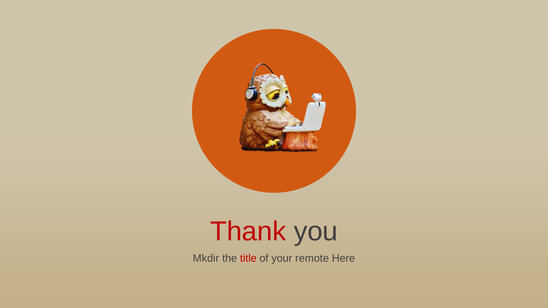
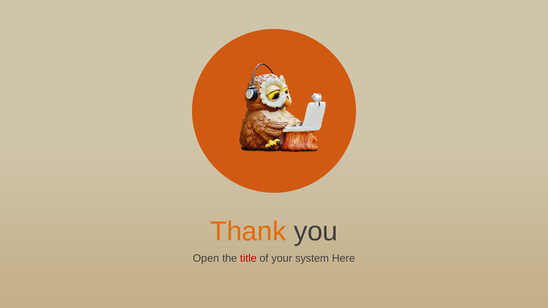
Thank colour: red -> orange (248, 232)
Mkdir: Mkdir -> Open (206, 259)
remote: remote -> system (312, 259)
